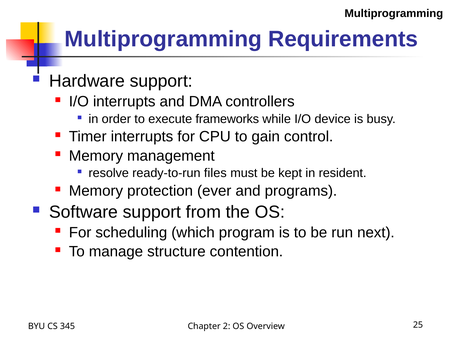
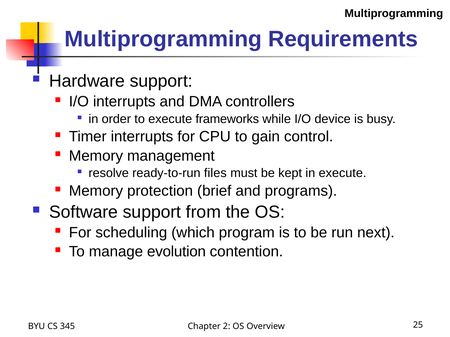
in resident: resident -> execute (343, 173)
ever: ever -> brief (214, 191)
structure: structure -> evolution (176, 252)
